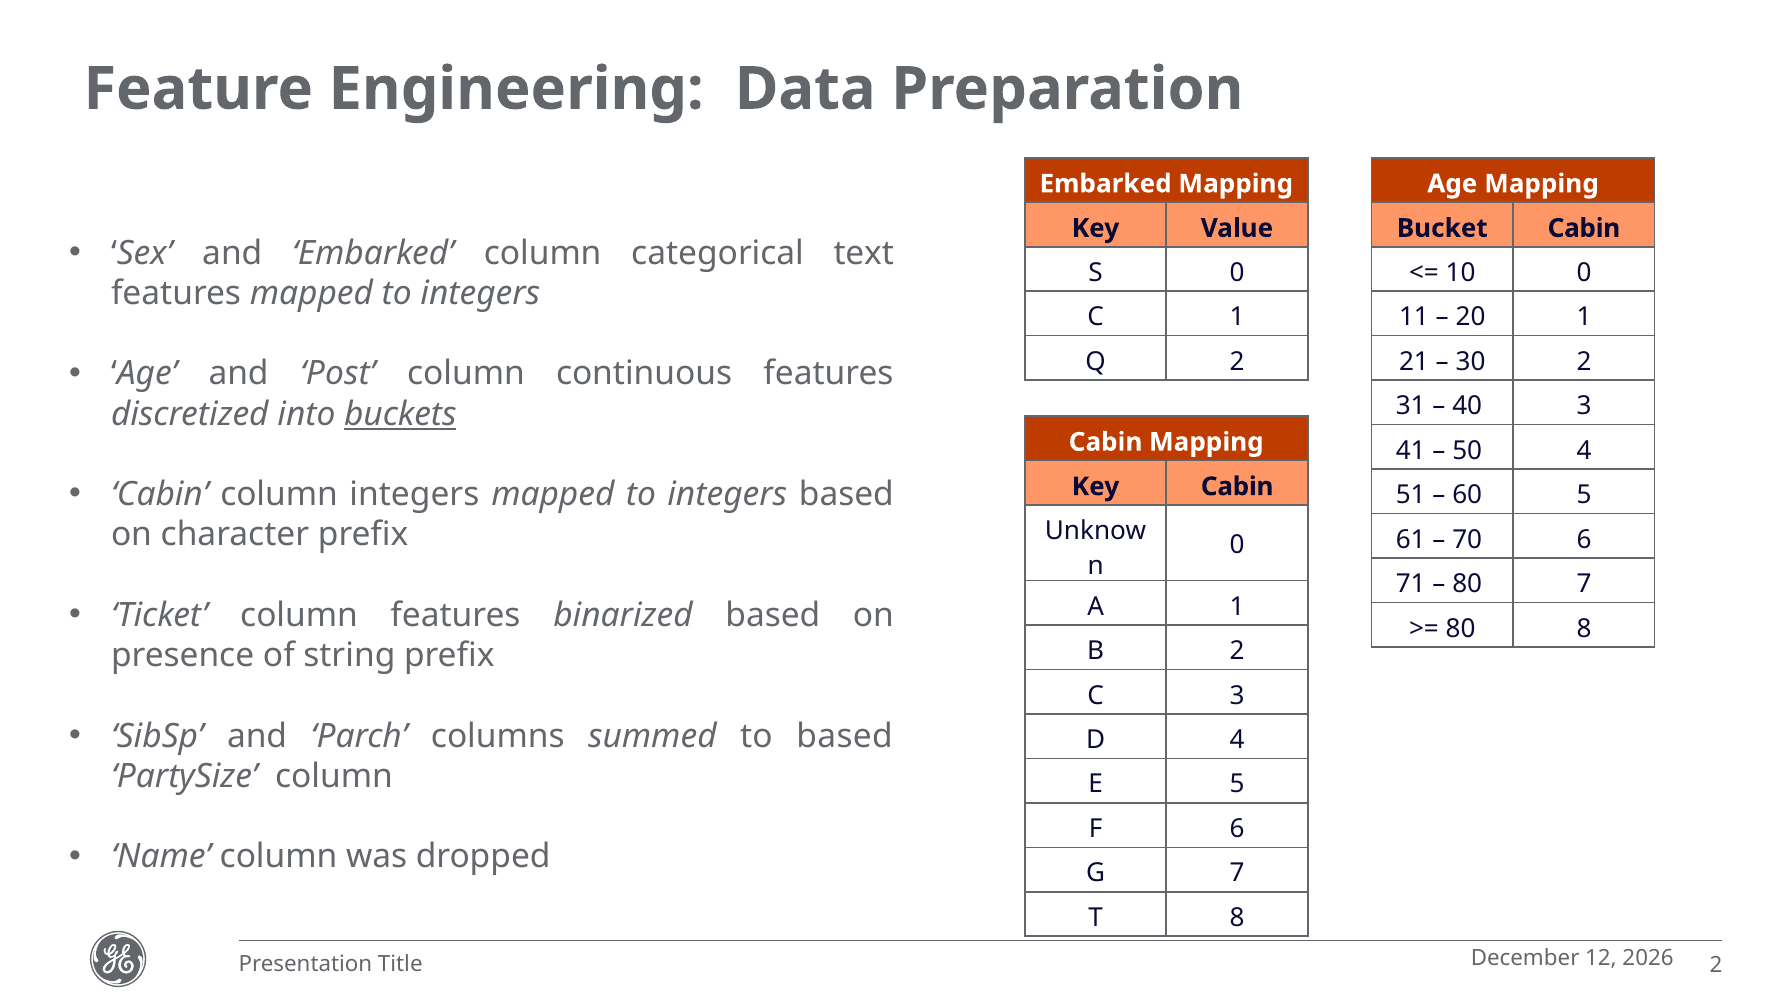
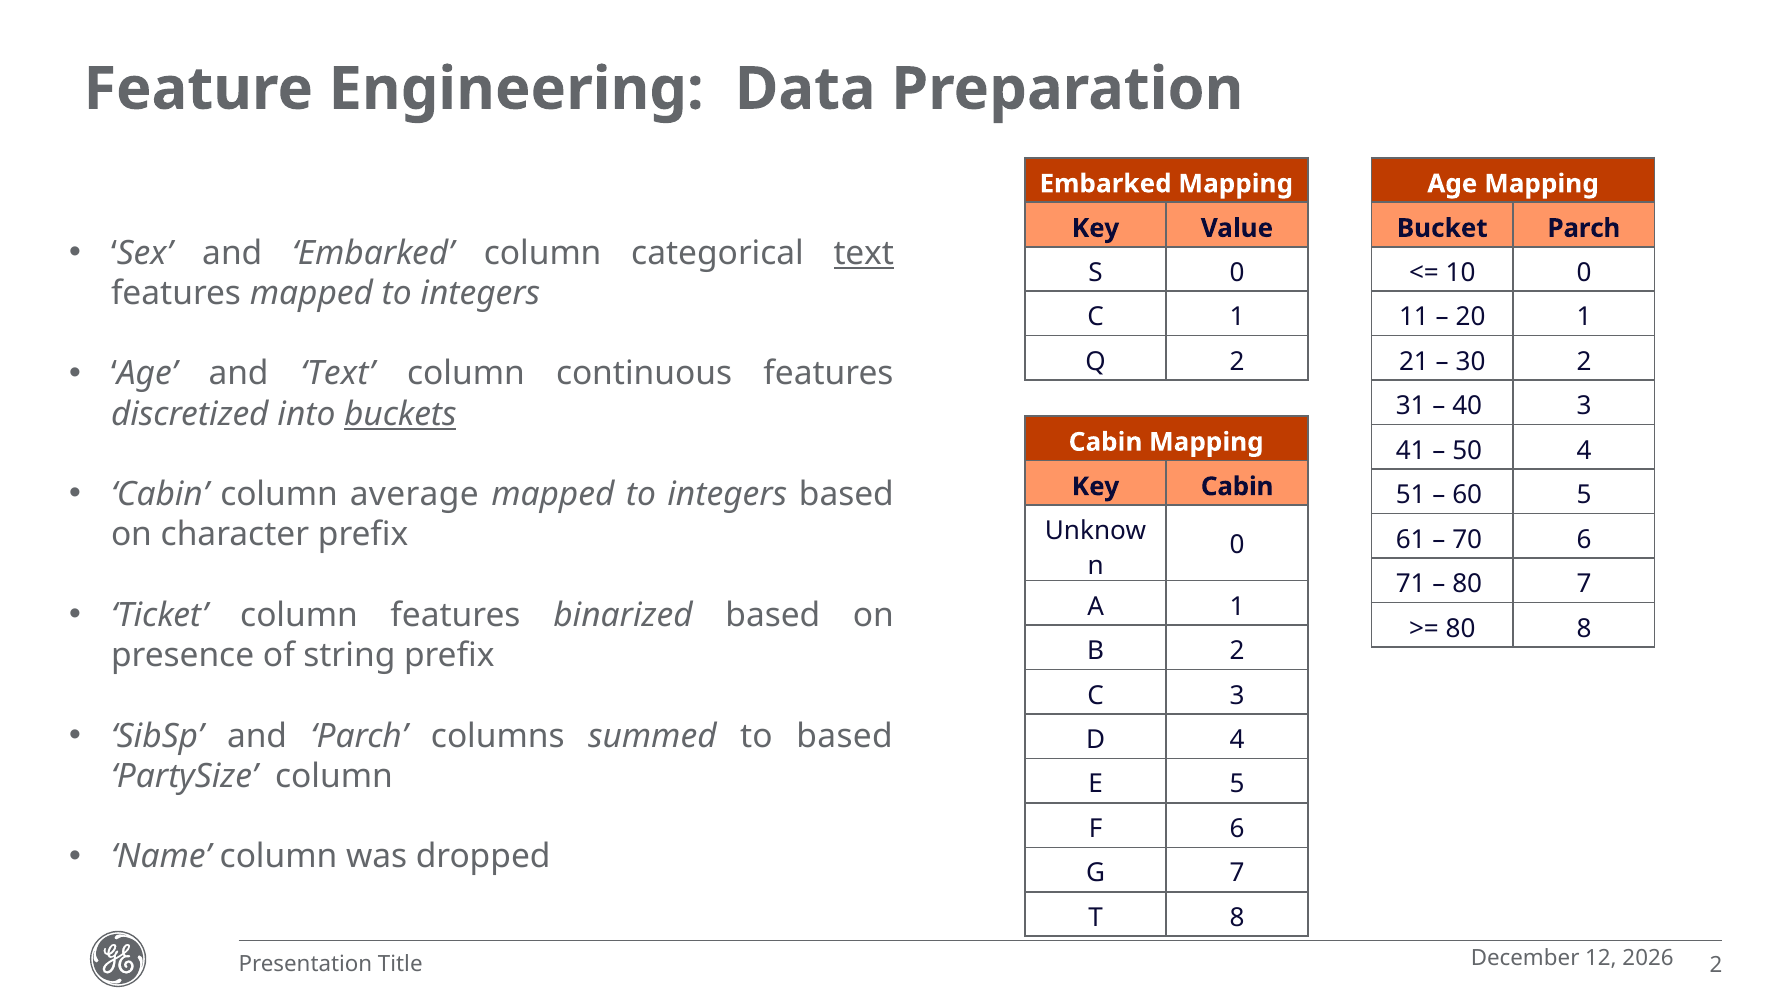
Bucket Cabin: Cabin -> Parch (1584, 228)
text underline: none -> present (864, 253)
and Post: Post -> Text (338, 374)
column integers: integers -> average (414, 494)
